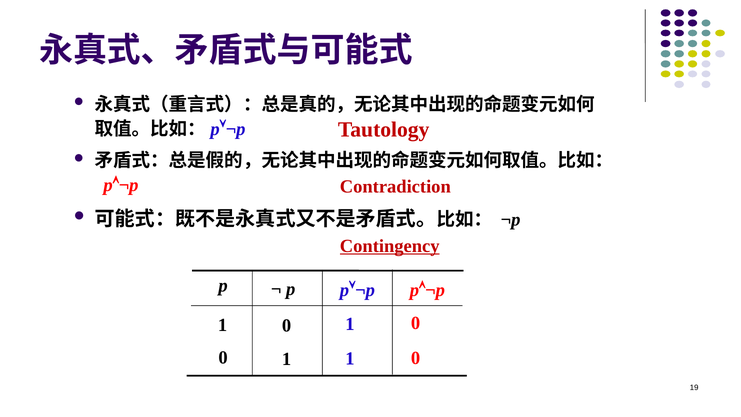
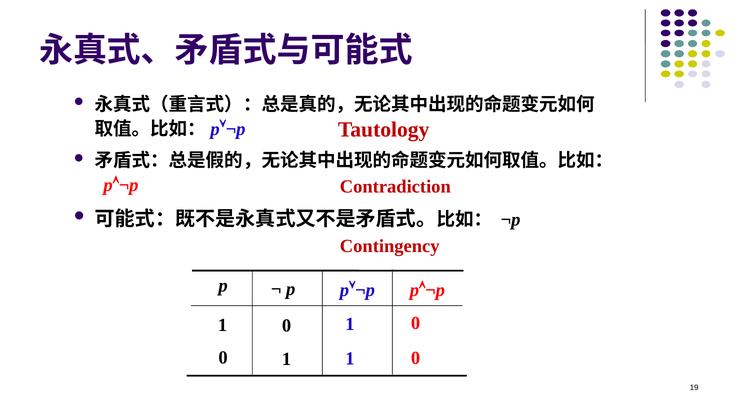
Contingency underline: present -> none (390, 246)
